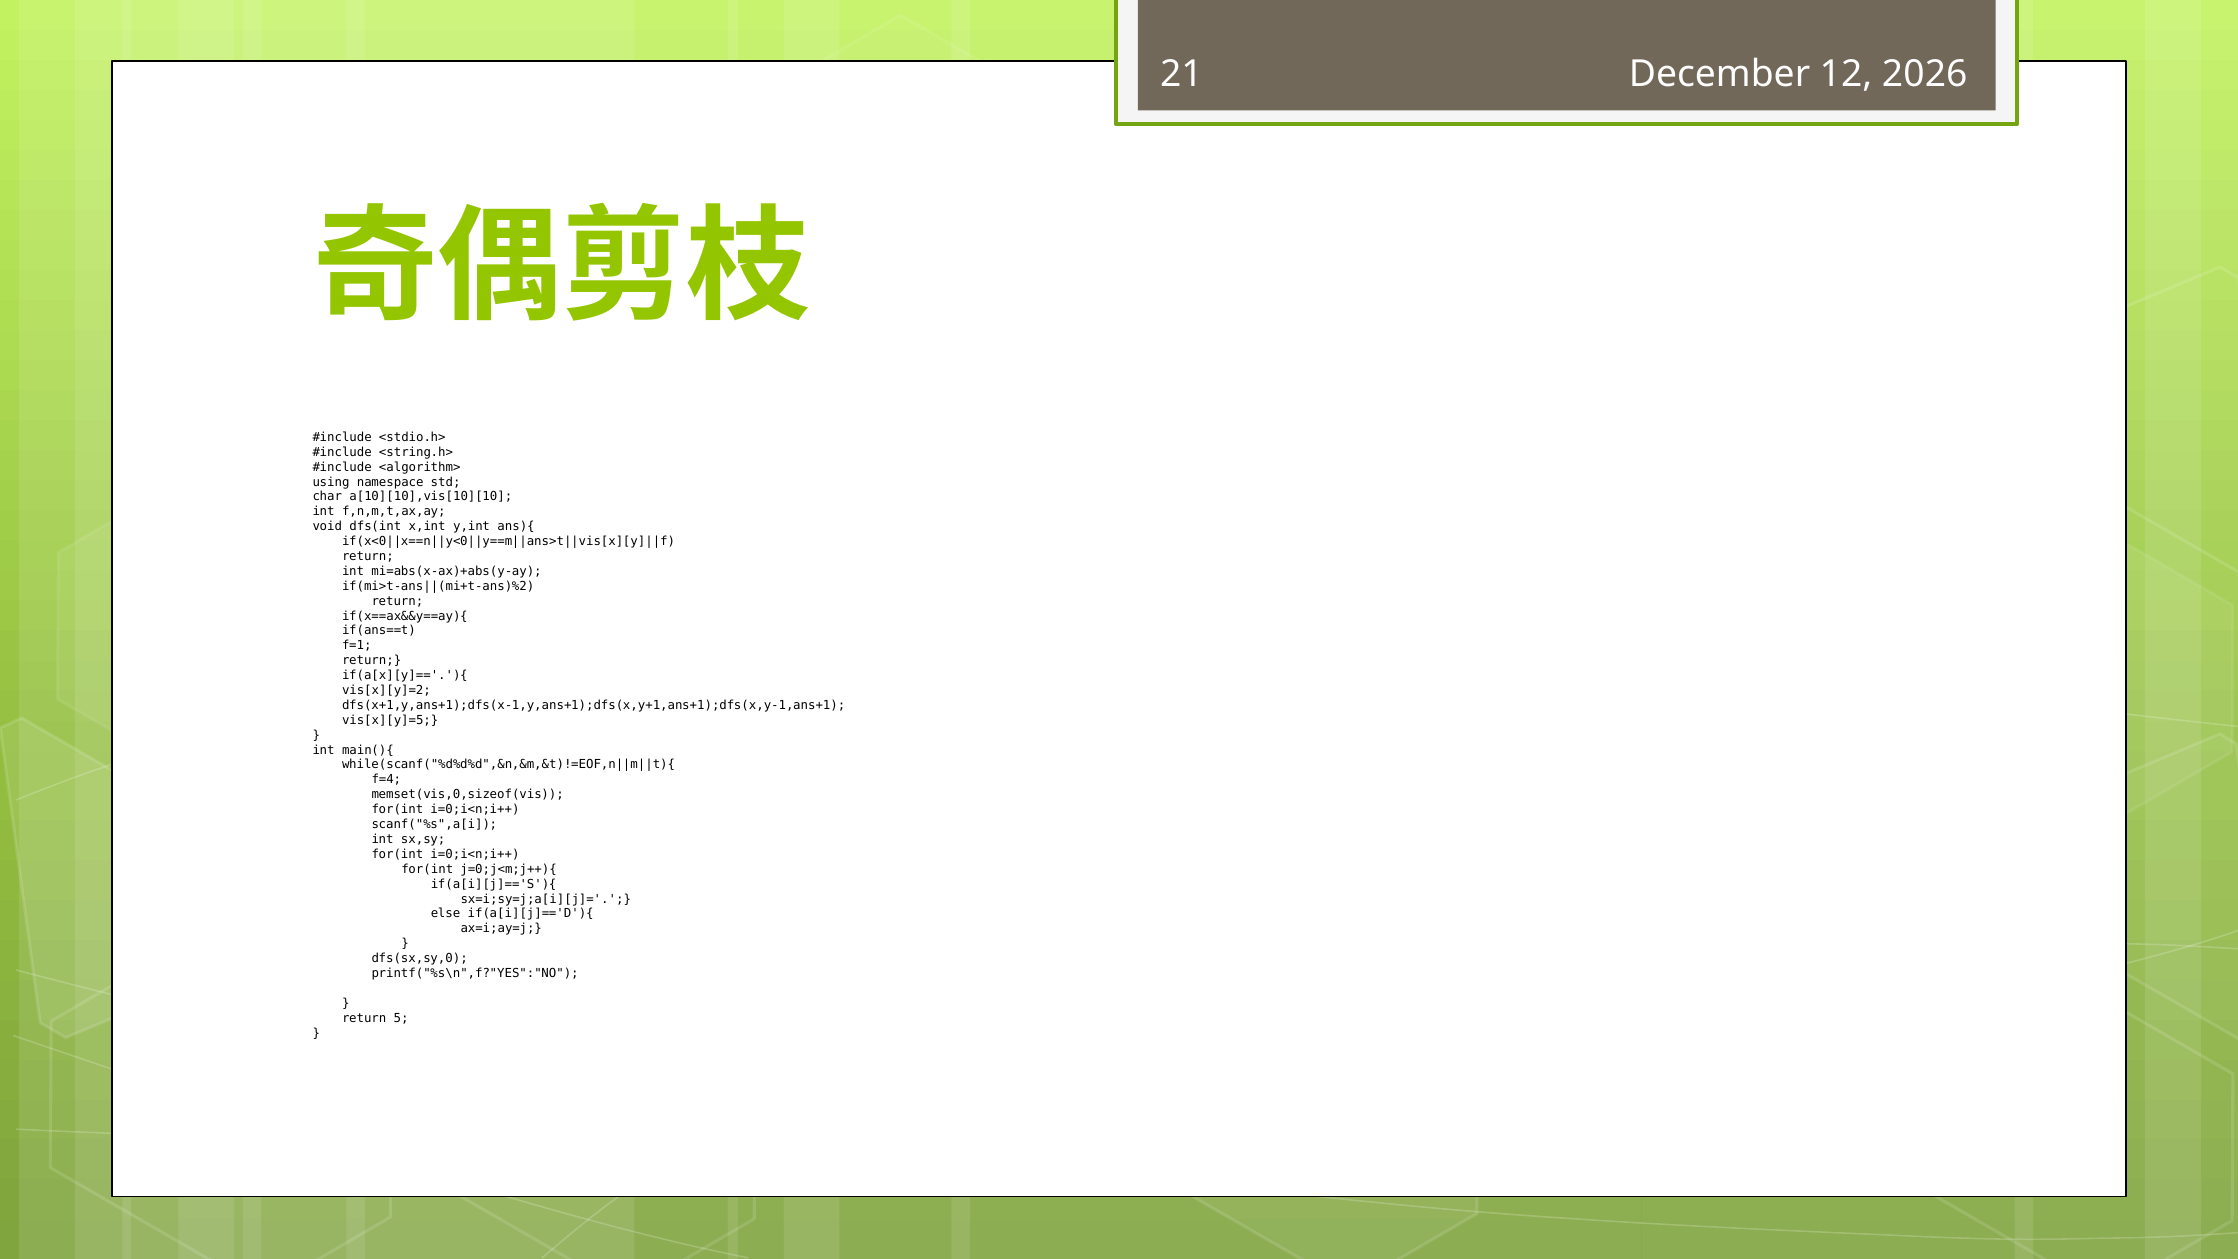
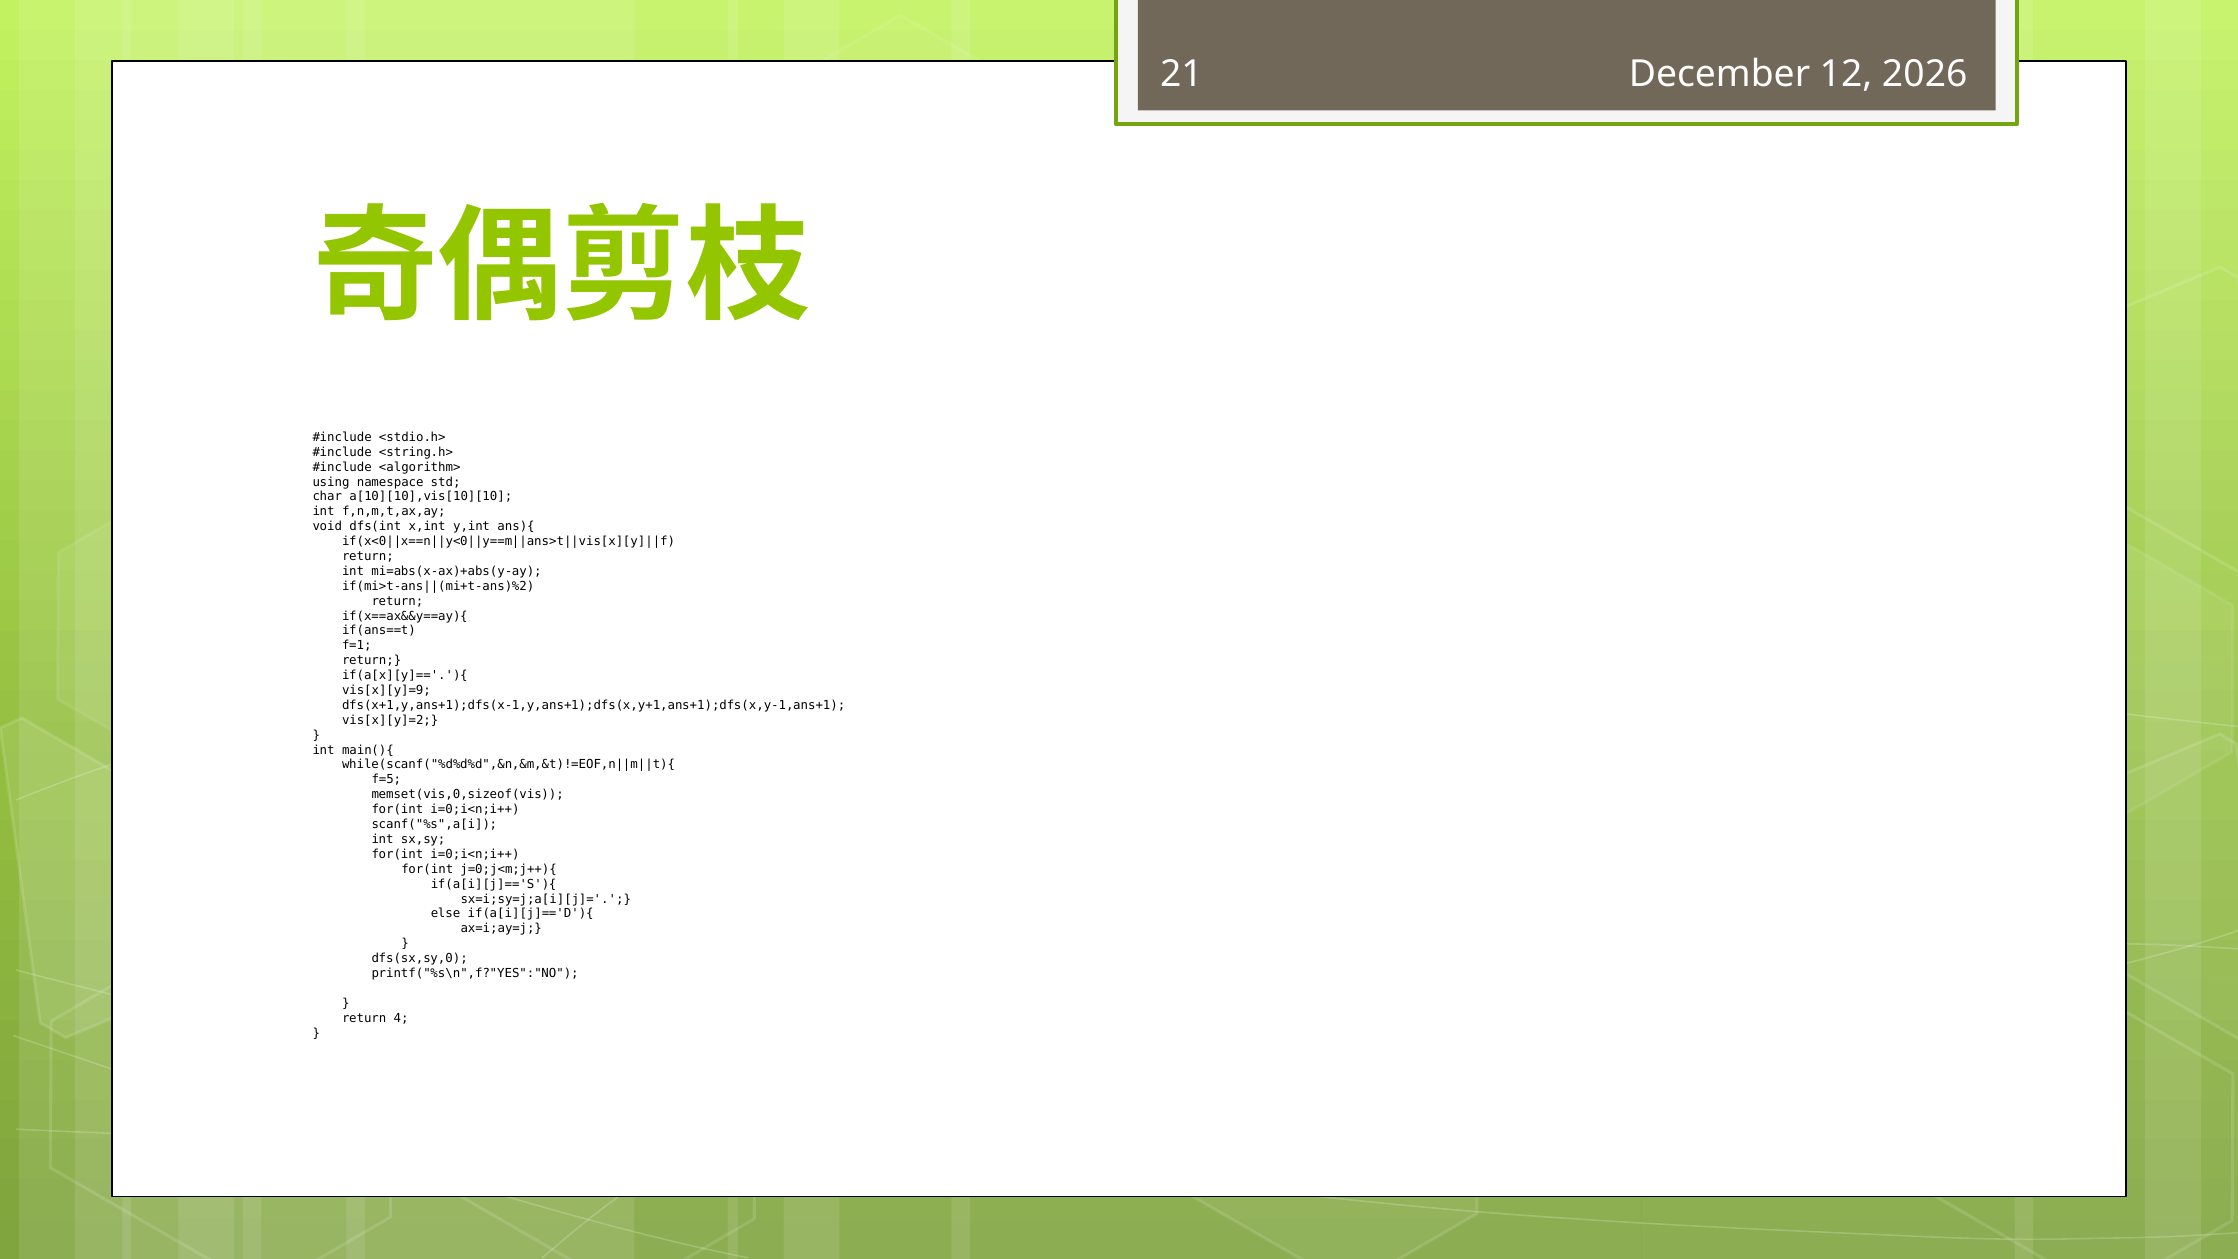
vis[x][y]=2: vis[x][y]=2 -> vis[x][y]=9 (386, 690)
vis[x][y]=5: vis[x][y]=5 -> vis[x][y]=2 (390, 720)
f=4: f=4 -> f=5 (386, 780)
5: 5 -> 4 (401, 1018)
